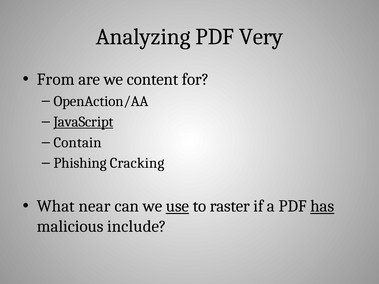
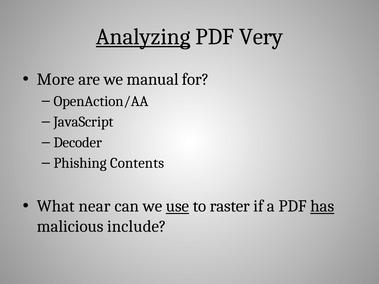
Analyzing underline: none -> present (143, 37)
From: From -> More (56, 80)
content: content -> manual (153, 80)
JavaScript underline: present -> none (83, 122)
Contain: Contain -> Decoder (78, 143)
Cracking: Cracking -> Contents (137, 163)
